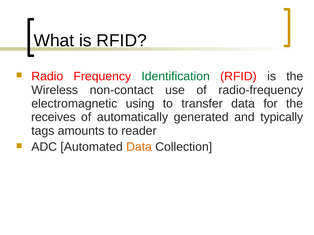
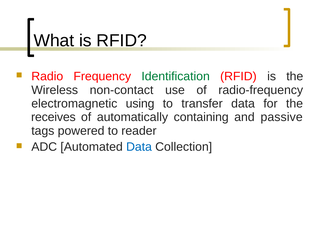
generated: generated -> containing (201, 117)
typically: typically -> passive (282, 117)
amounts: amounts -> powered (81, 131)
Data colour: orange -> blue (139, 147)
